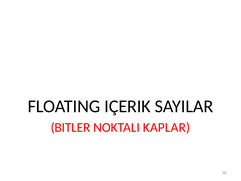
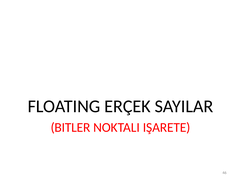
IÇERIK: IÇERIK -> ERÇEK (128, 106)
KAPLAR: KAPLAR -> IŞARETE (167, 127)
